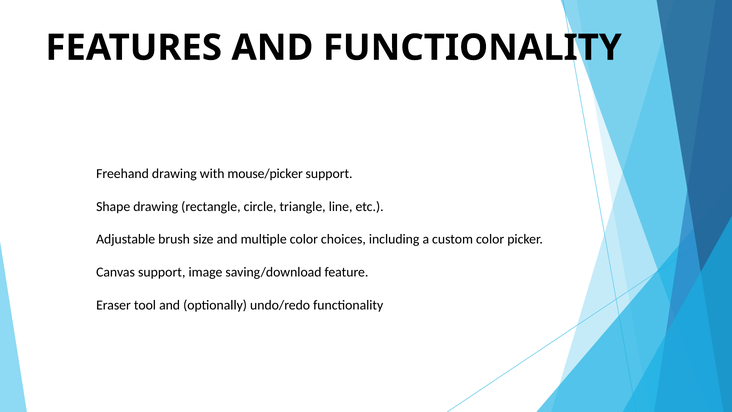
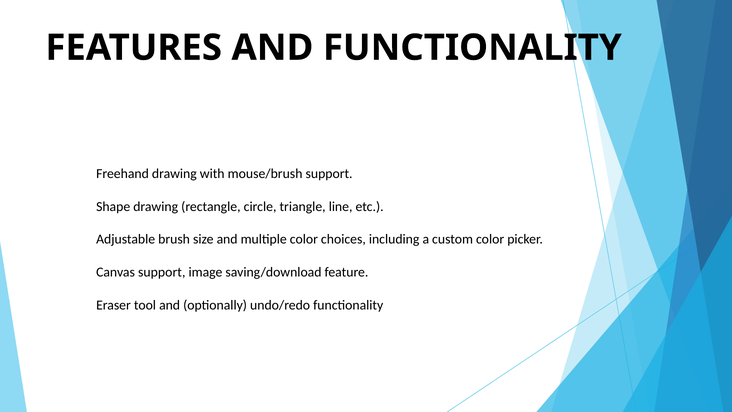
mouse/picker: mouse/picker -> mouse/brush (265, 173)
